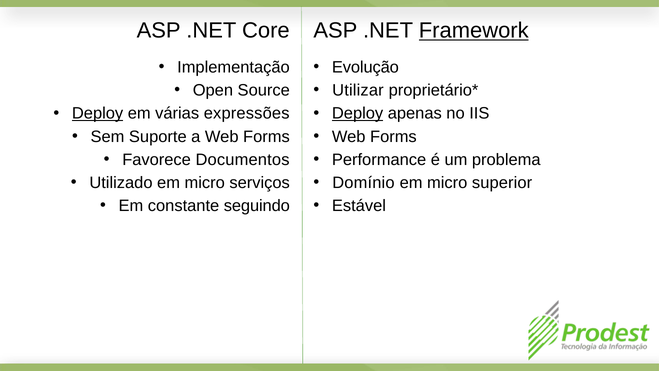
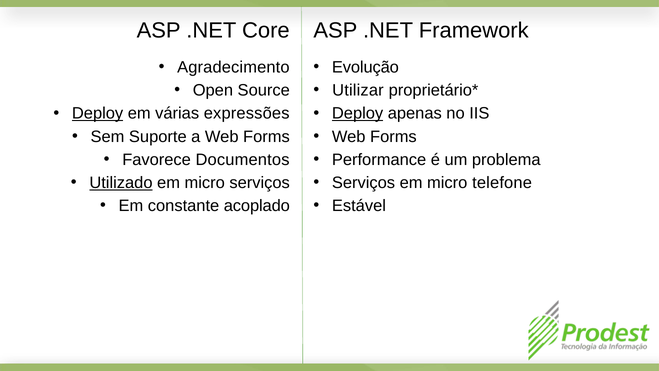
Framework underline: present -> none (474, 30)
Implementação: Implementação -> Agradecimento (233, 67)
Utilizado underline: none -> present (121, 183)
Domínio: Domínio -> Serviços (364, 183)
superior: superior -> telefone (502, 183)
seguindo: seguindo -> acoplado (257, 206)
